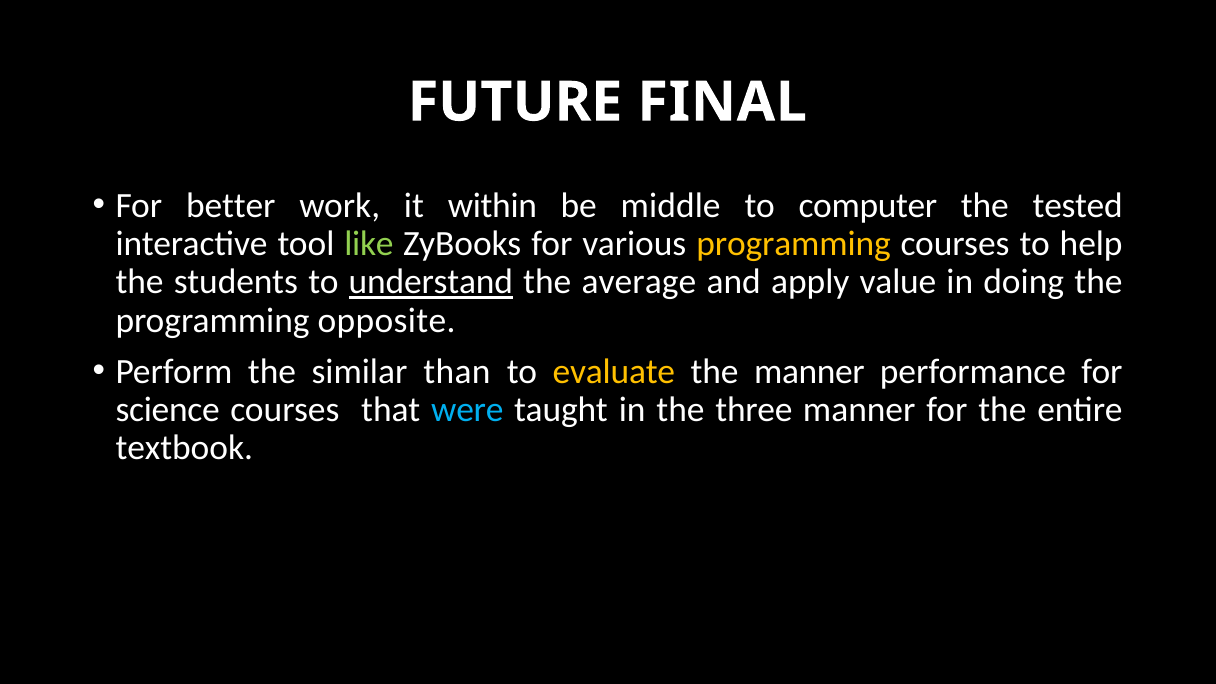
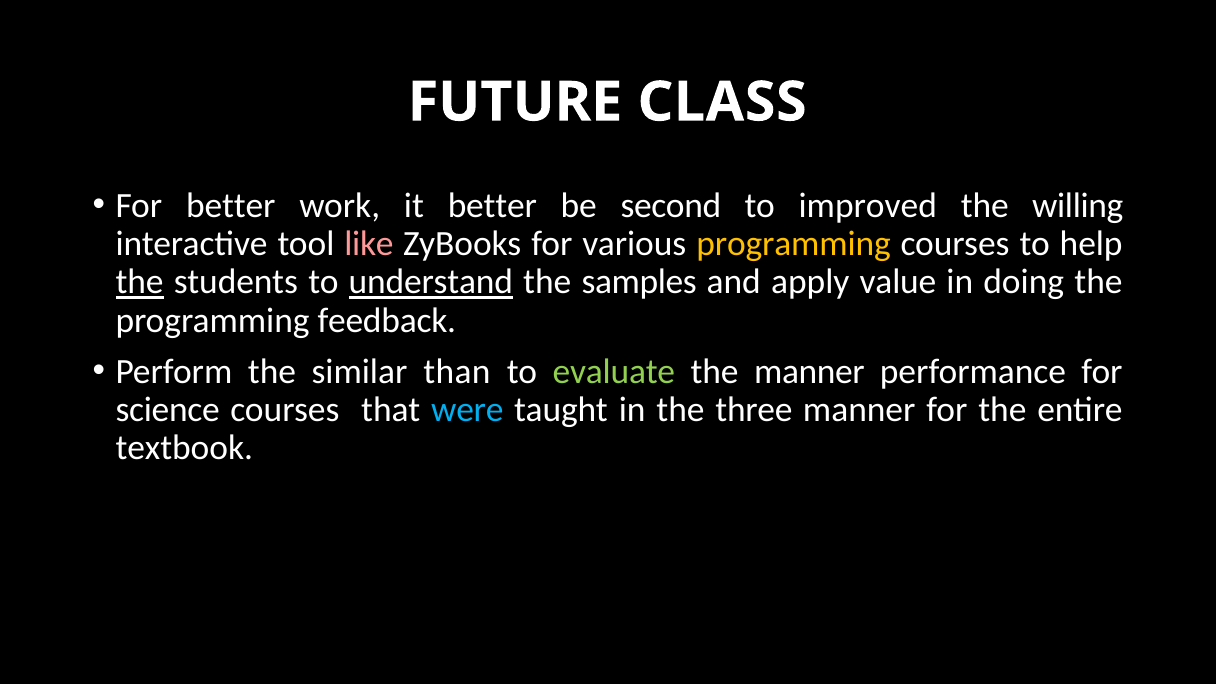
FINAL: FINAL -> CLASS (722, 102)
it within: within -> better (492, 206)
middle: middle -> second (671, 206)
computer: computer -> improved (868, 206)
tested: tested -> willing (1078, 206)
like colour: light green -> pink (369, 244)
the underline: none -> present (140, 282)
average: average -> samples (639, 282)
opposite: opposite -> feedback (387, 321)
evaluate colour: yellow -> light green (614, 372)
